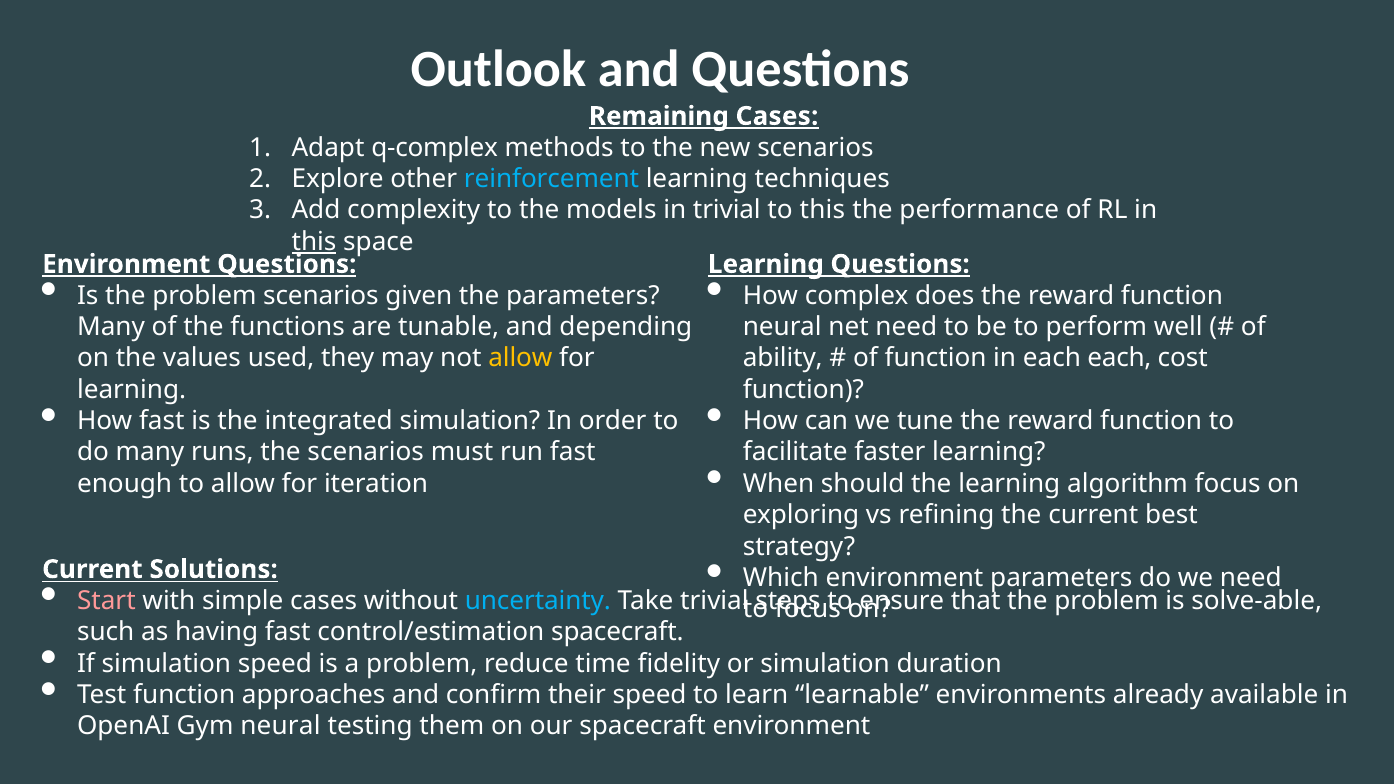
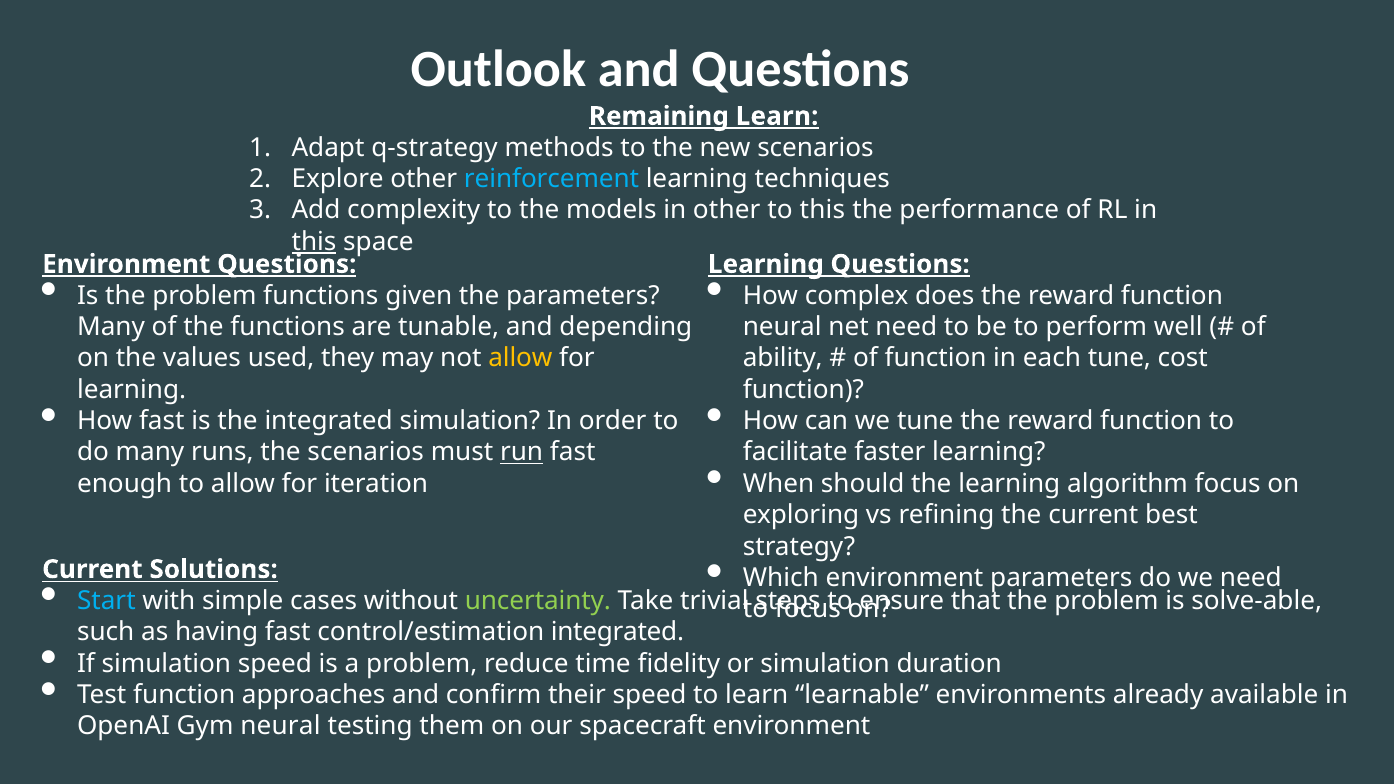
Remaining Cases: Cases -> Learn (777, 116)
q-complex: q-complex -> q-strategy (434, 148)
in trivial: trivial -> other (727, 210)
problem scenarios: scenarios -> functions (321, 296)
each each: each -> tune (1119, 358)
run underline: none -> present (522, 452)
Start colour: pink -> light blue (106, 601)
uncertainty colour: light blue -> light green (538, 601)
control/estimation spacecraft: spacecraft -> integrated (617, 632)
